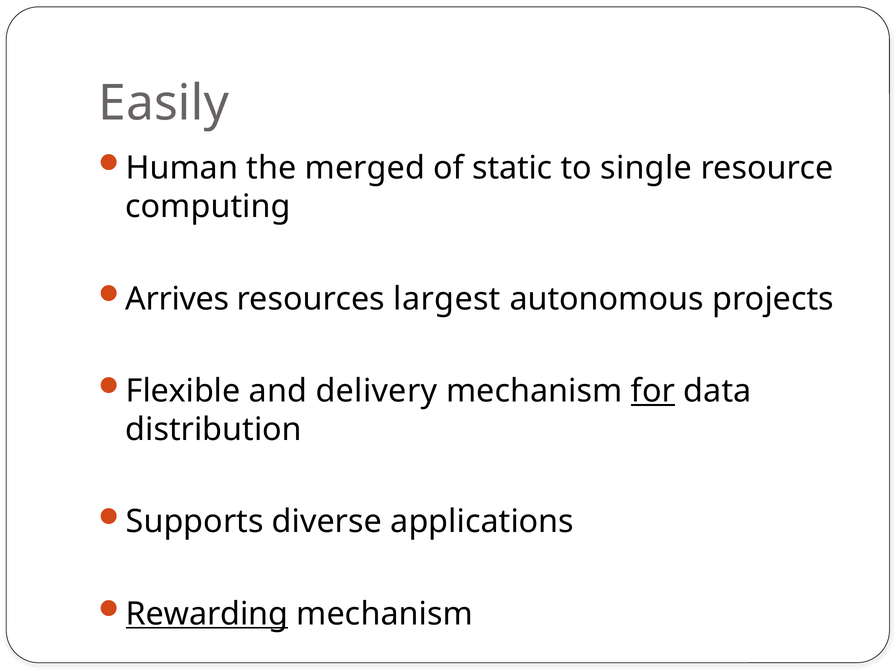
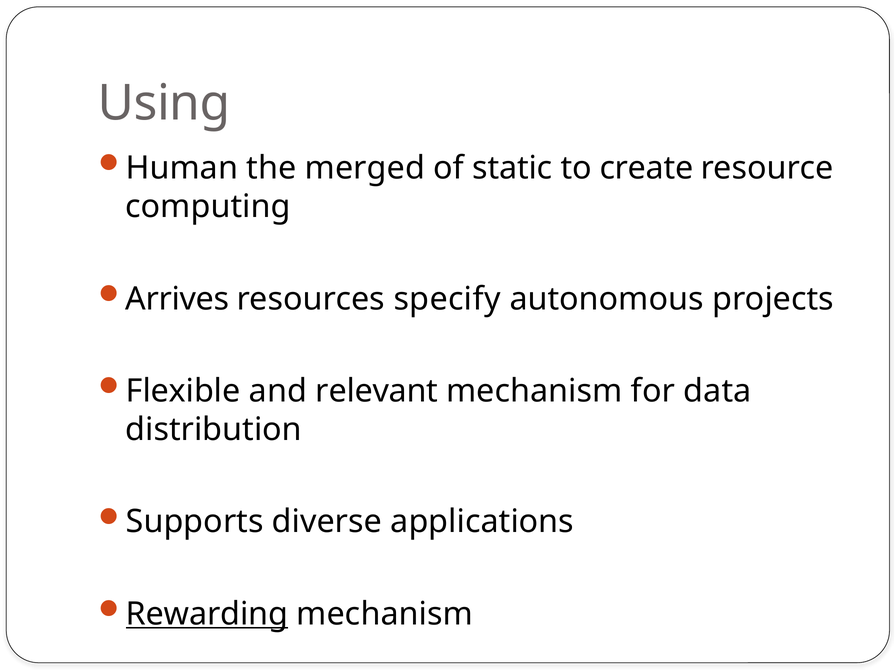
Easily: Easily -> Using (164, 104)
single: single -> create (646, 168)
largest: largest -> specify (447, 299)
delivery: delivery -> relevant (377, 391)
for underline: present -> none (653, 391)
